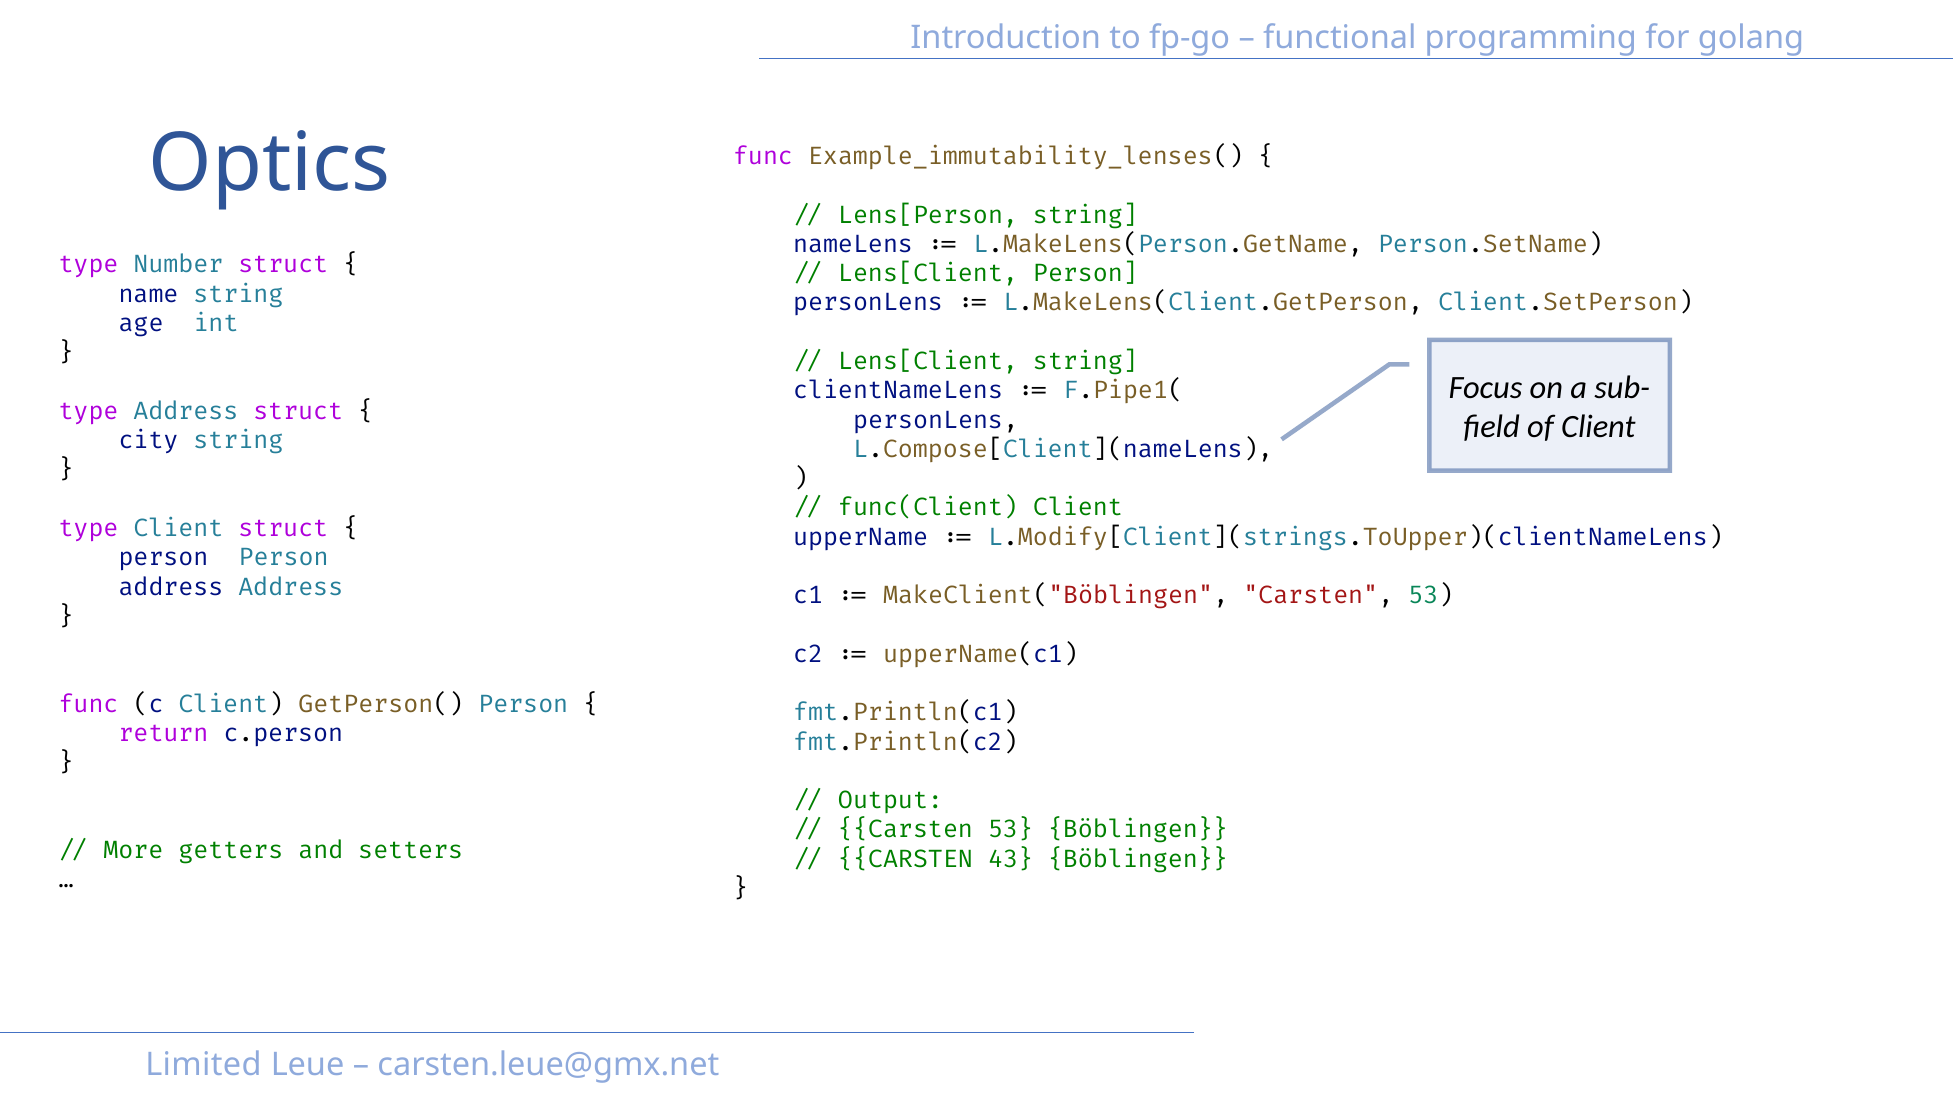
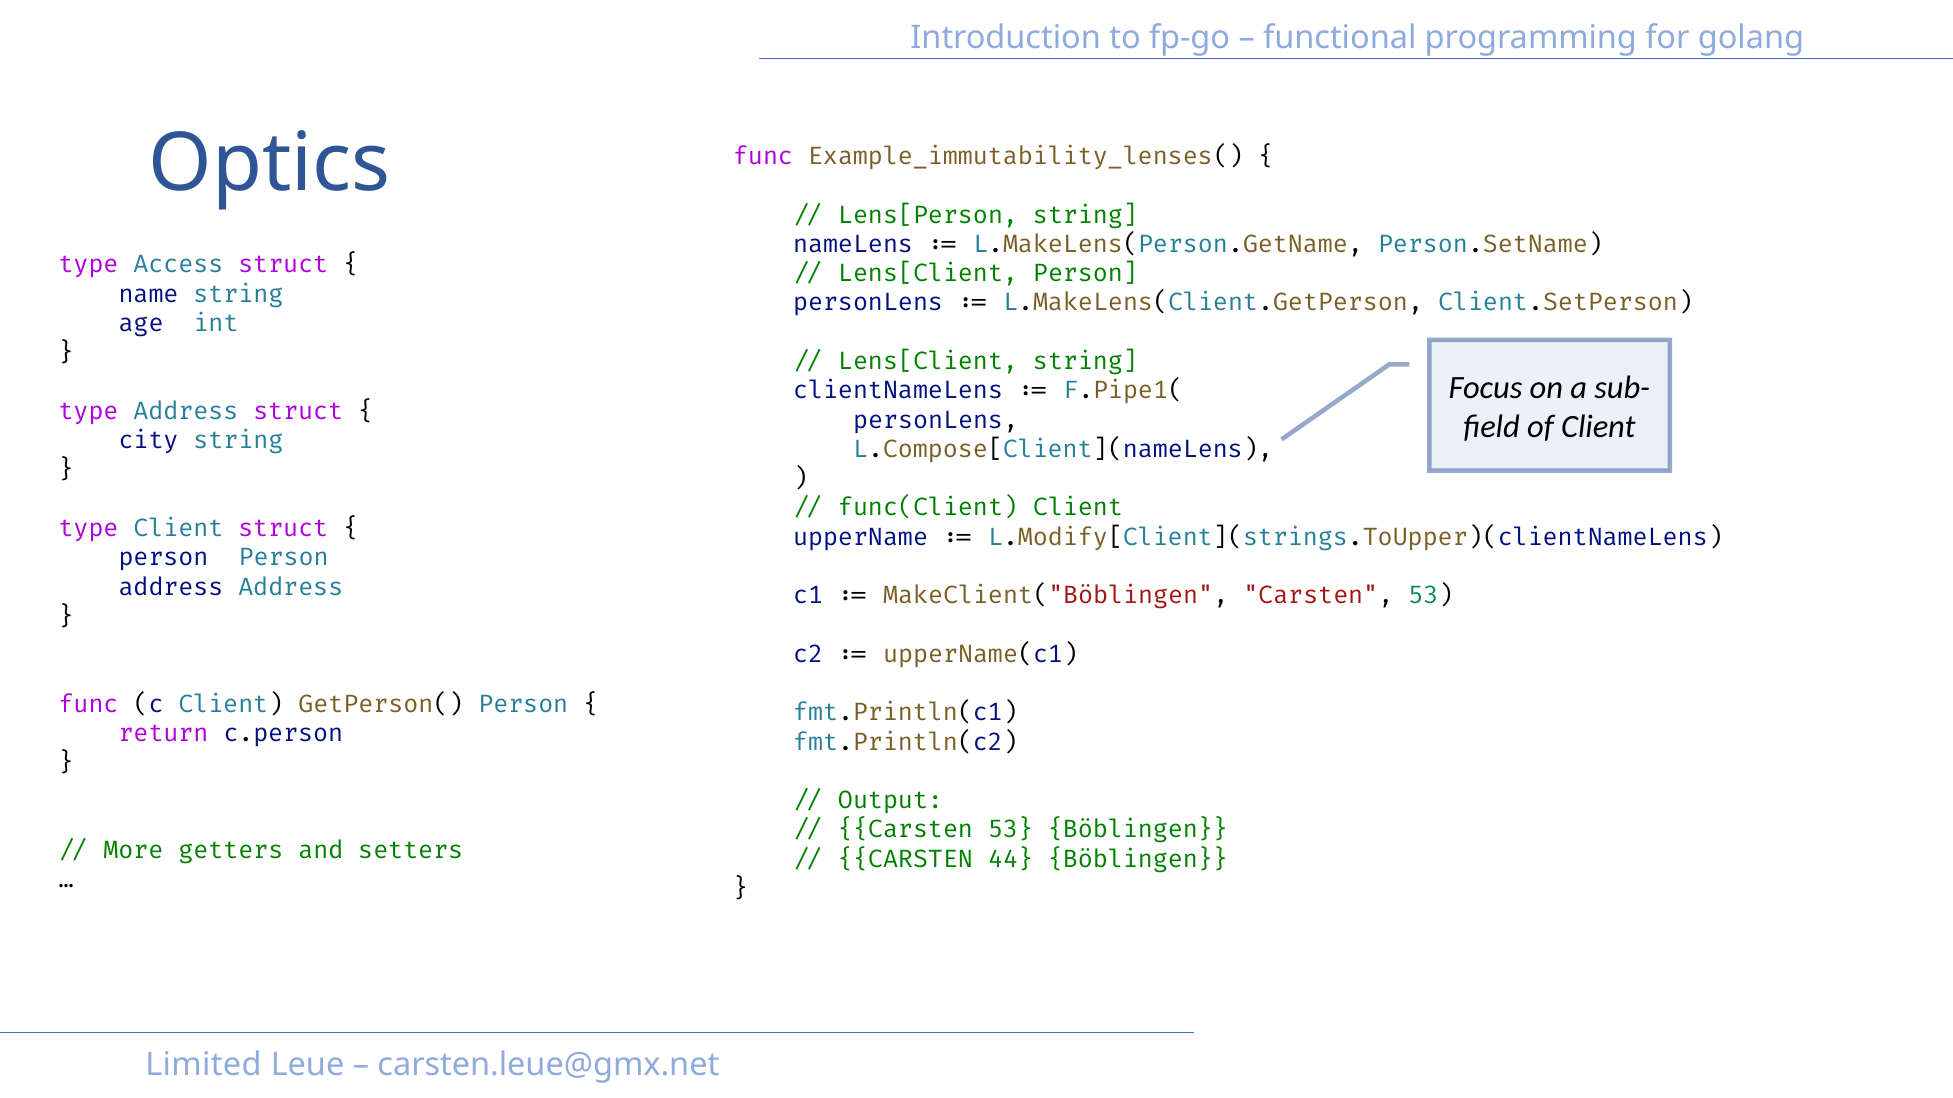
Number: Number -> Access (178, 265)
43: 43 -> 44 (1011, 860)
